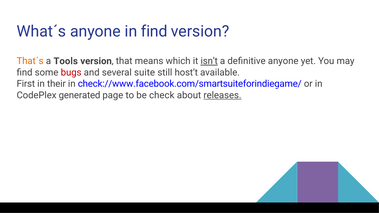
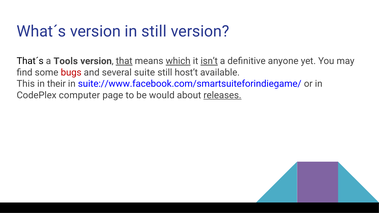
What´s anyone: anyone -> version (95, 31)
in find: find -> still (154, 31)
That´s colour: orange -> black (30, 61)
that underline: none -> present (124, 61)
which underline: none -> present (178, 61)
First: First -> This (26, 84)
check://www.facebook.com/smartsuiteforindiegame/: check://www.facebook.com/smartsuiteforindiegame/ -> suite://www.facebook.com/smartsuiteforindiegame/ (190, 84)
generated: generated -> computer (79, 95)
check: check -> would (162, 95)
